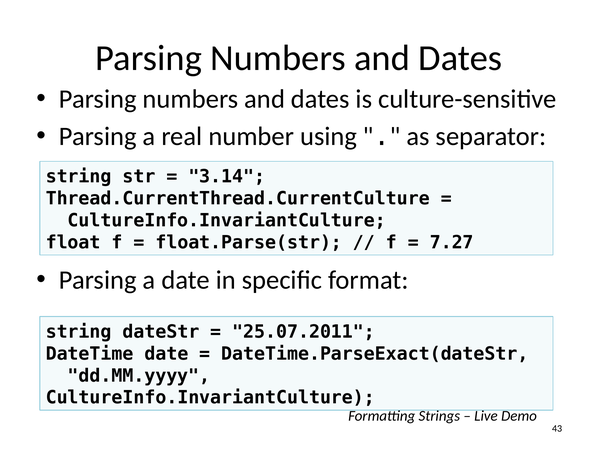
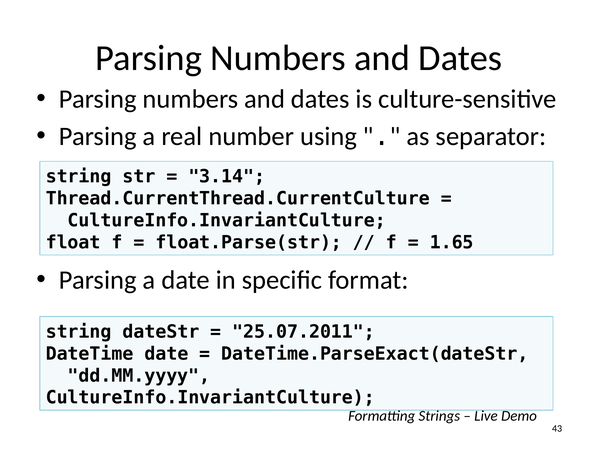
7.27: 7.27 -> 1.65 (452, 242)
